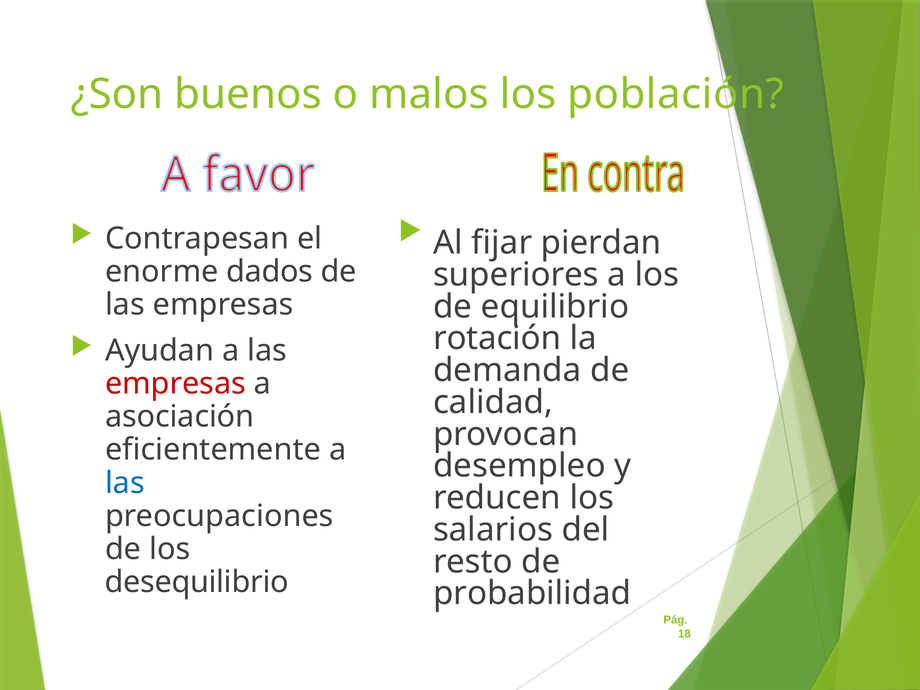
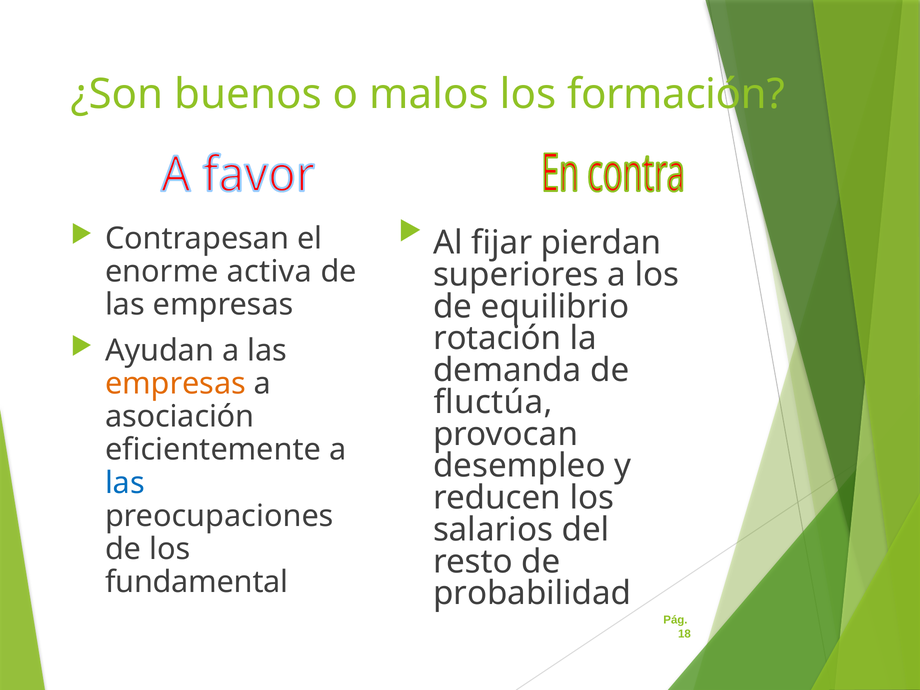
población: población -> formación (676, 94)
dados: dados -> activa (269, 271)
empresas colour: red -> orange (175, 384)
calidad: calidad -> fluctúa (493, 402)
desequilibrio: desequilibrio -> fundamental (197, 582)
